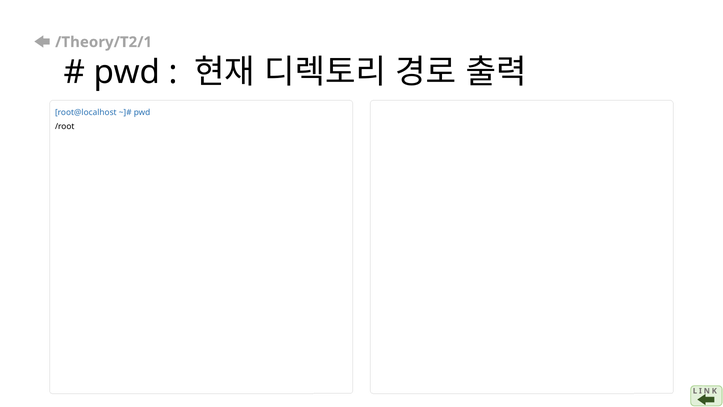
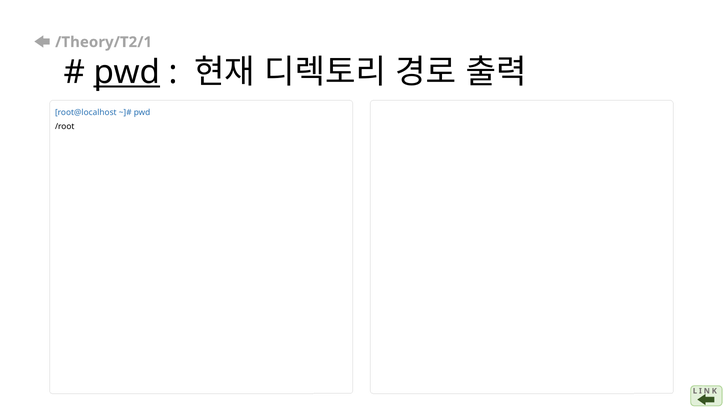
pwd underline: none -> present (127, 72)
